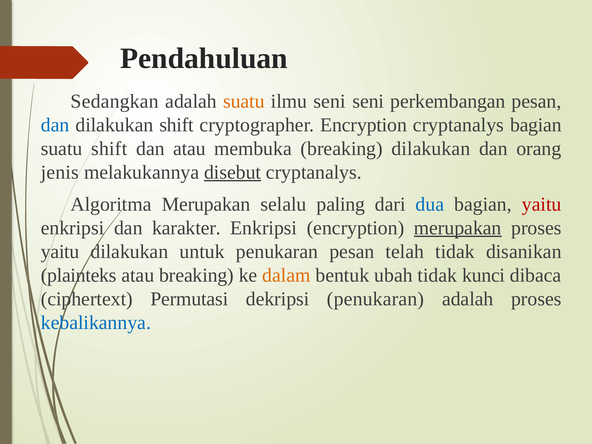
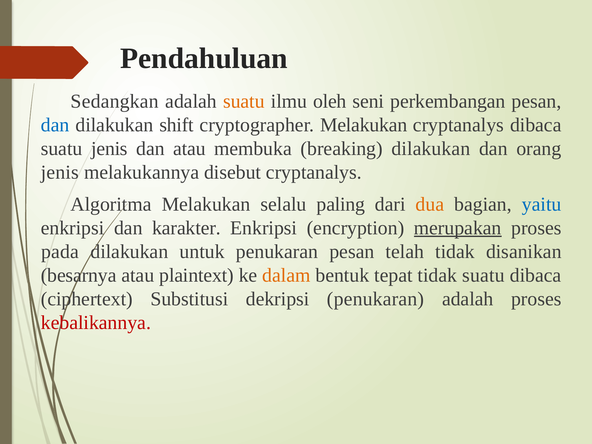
ilmu seni: seni -> oleh (330, 101)
cryptographer Encryption: Encryption -> Melakukan (364, 125)
cryptanalys bagian: bagian -> dibaca (536, 125)
suatu shift: shift -> jenis (109, 149)
disebut underline: present -> none (233, 172)
Algoritma Merupakan: Merupakan -> Melakukan (206, 204)
dua colour: blue -> orange (430, 204)
yaitu colour: red -> blue (542, 204)
yaitu: yaitu -> pada (60, 252)
plainteks: plainteks -> besarnya (79, 275)
atau breaking: breaking -> plaintext (197, 275)
ubah: ubah -> tepat (393, 275)
tidak kunci: kunci -> suatu (483, 275)
Permutasi: Permutasi -> Substitusi (189, 299)
kebalikannya colour: blue -> red (96, 323)
